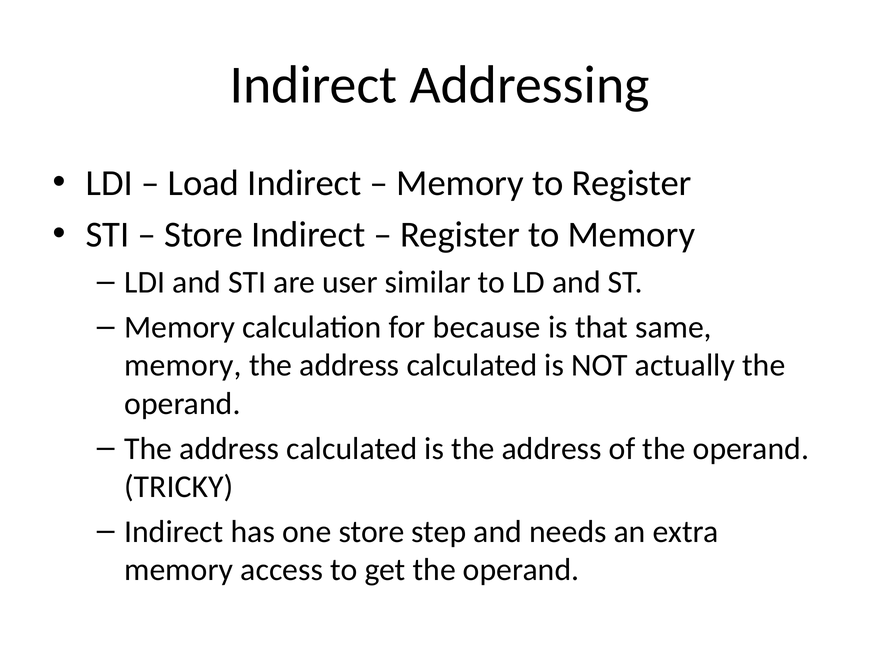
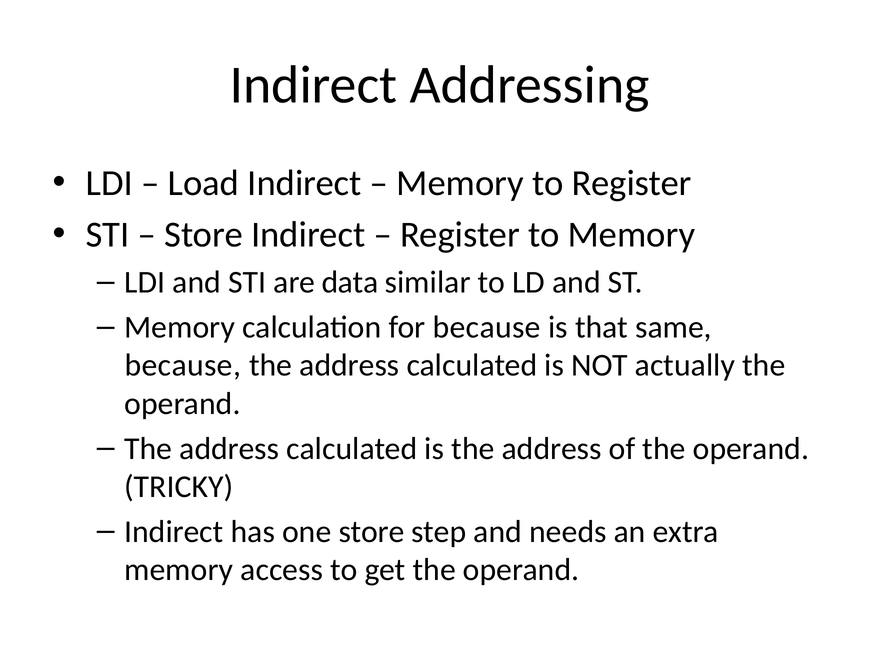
user: user -> data (350, 282)
memory: memory -> because (183, 365)
